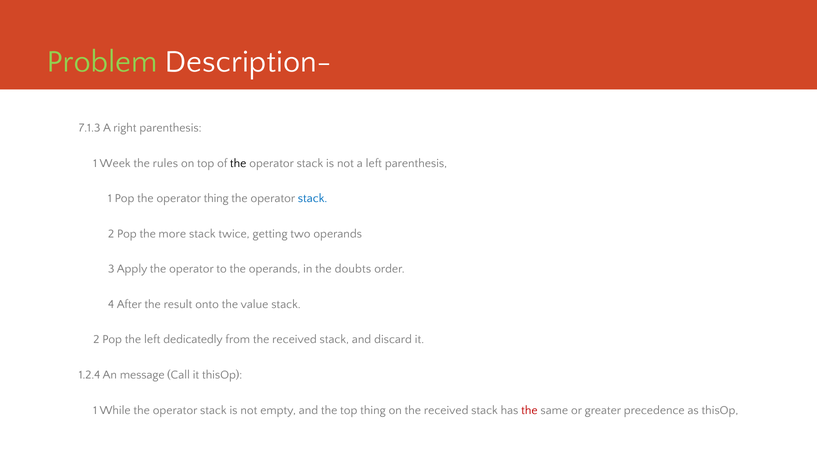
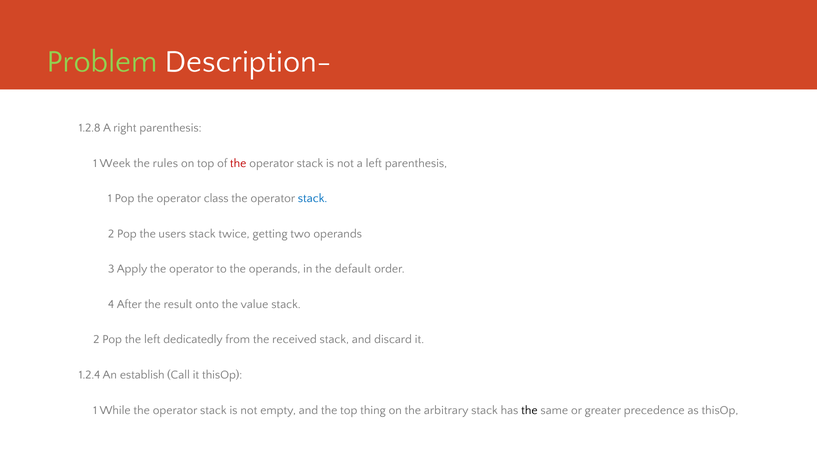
7.1.3: 7.1.3 -> 1.2.8 (90, 128)
the colour: black -> red (238, 163)
operator thing: thing -> class (216, 198)
more: more -> users (172, 233)
doubts: doubts -> default (353, 269)
message: message -> establish (142, 374)
on the received: received -> arbitrary (446, 410)
the colour: red -> black (529, 410)
